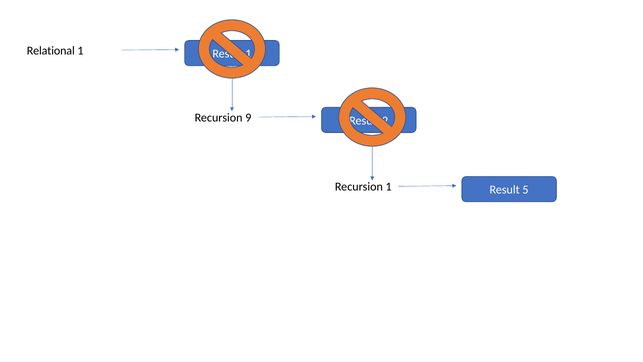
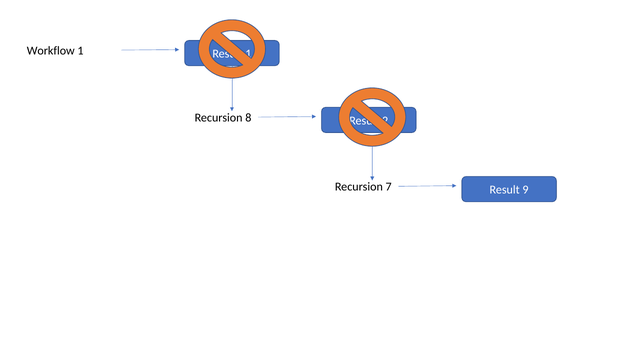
Relational: Relational -> Workflow (51, 51)
9: 9 -> 8 (248, 118)
Recursion 1: 1 -> 7 (389, 187)
5: 5 -> 9 (525, 190)
